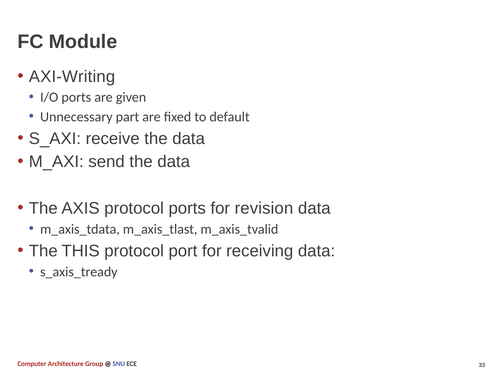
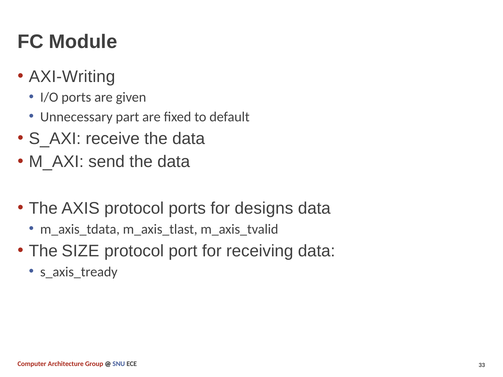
revision: revision -> designs (264, 208)
THIS: THIS -> SIZE (80, 251)
